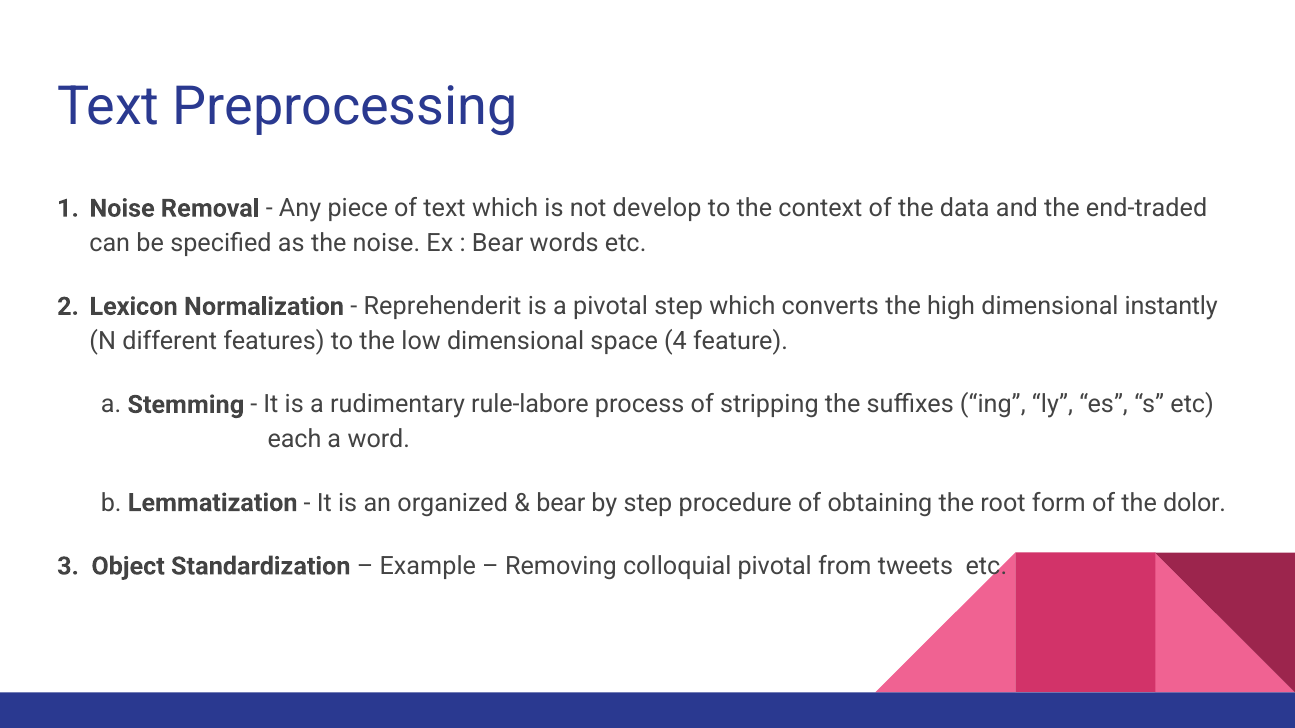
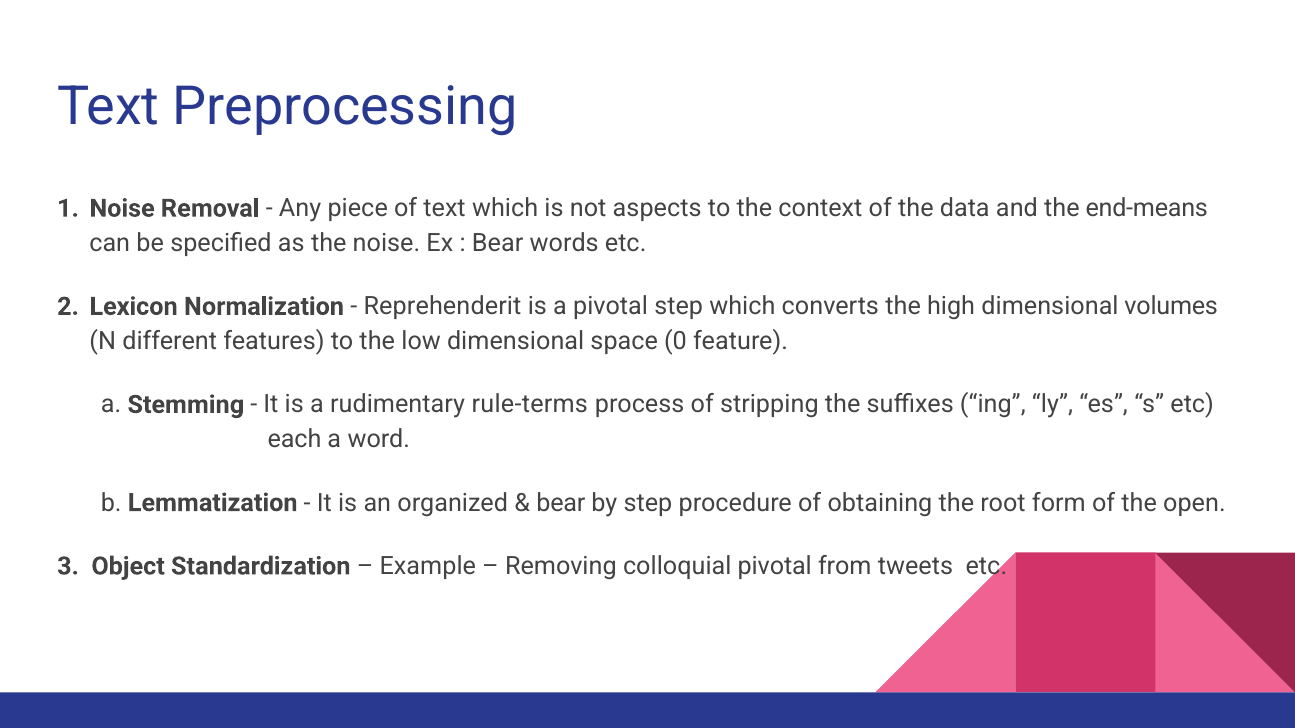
develop: develop -> aspects (657, 208)
end-traded: end-traded -> end-means (1147, 208)
instantly: instantly -> volumes (1171, 307)
4: 4 -> 0 (676, 341)
rule-labore: rule-labore -> rule-terms (530, 405)
dolor: dolor -> open (1194, 503)
